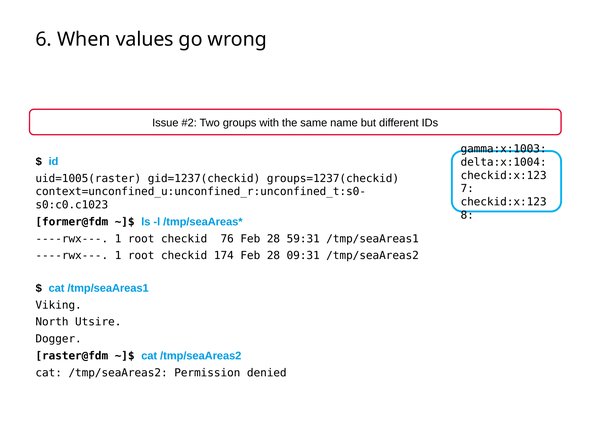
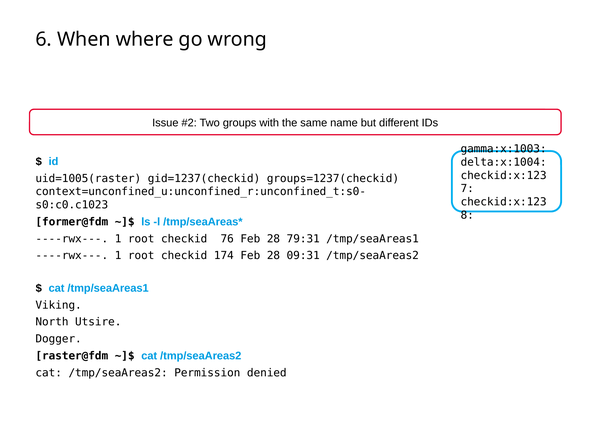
values: values -> where (145, 39)
59:31: 59:31 -> 79:31 (303, 239)
